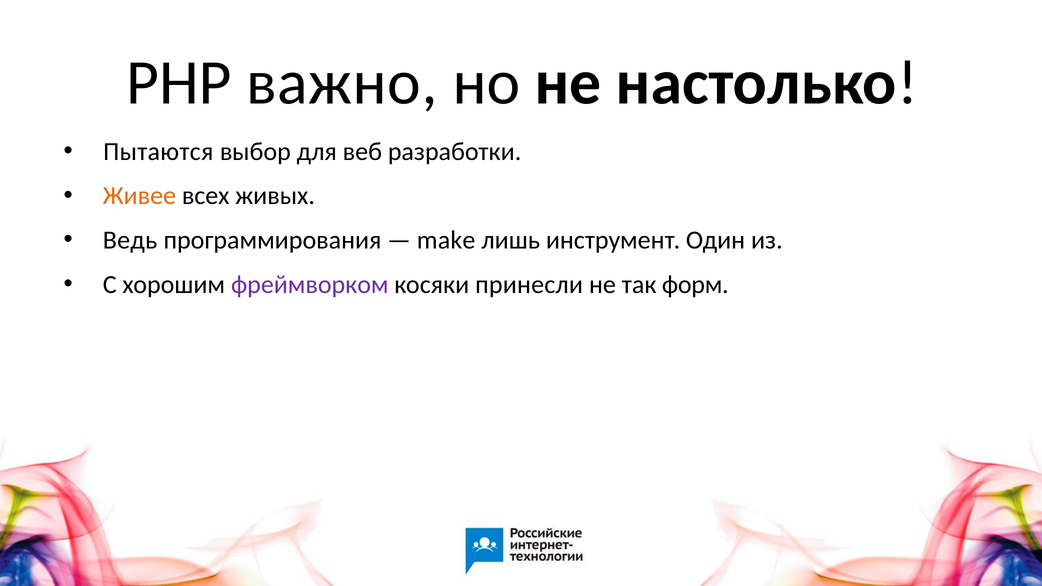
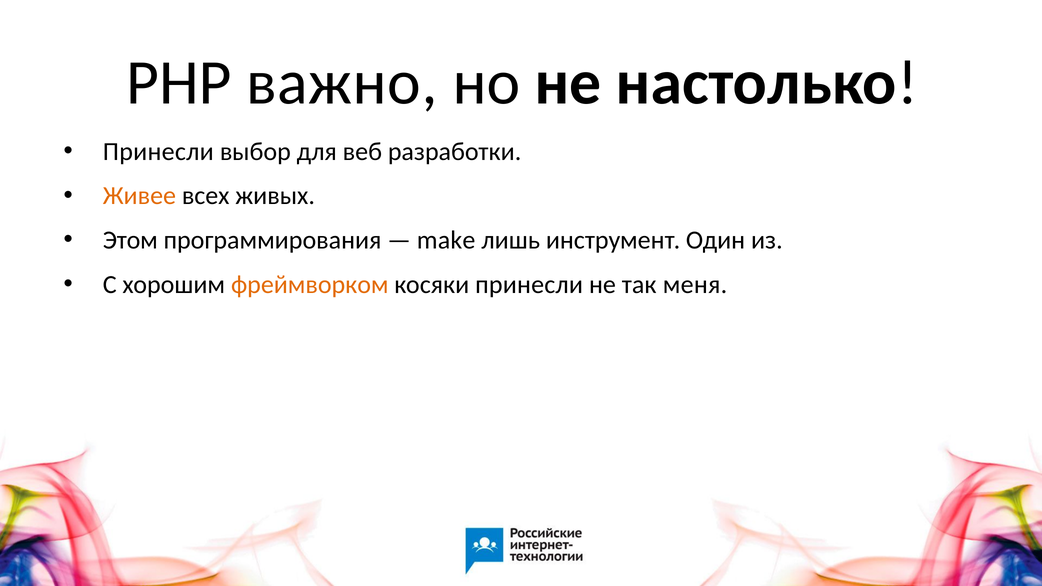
Пытаются: Пытаются -> Принесли (158, 152)
Ведь: Ведь -> Этом (130, 240)
фреймворком colour: purple -> orange (310, 285)
форм: форм -> меня (695, 285)
